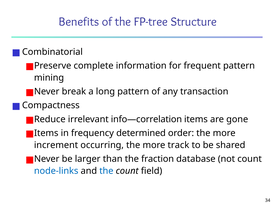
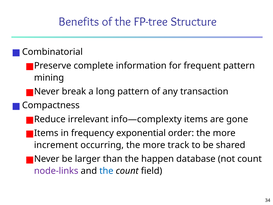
info—correlation: info—correlation -> info—complexty (146, 119)
determined: determined -> exponential (141, 133)
fraction: fraction -> happen (158, 159)
node-links colour: blue -> purple (56, 171)
